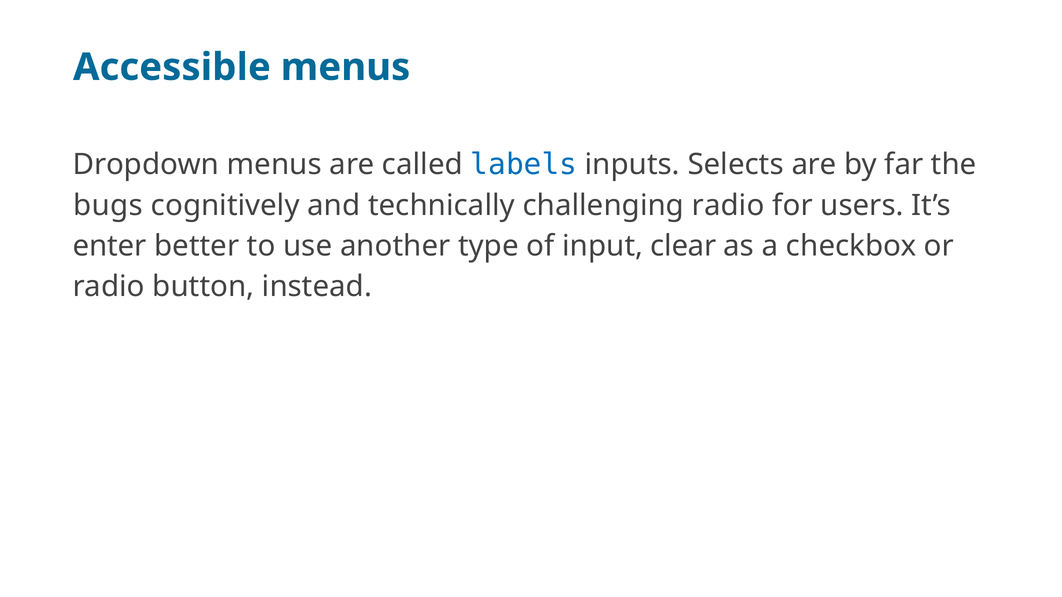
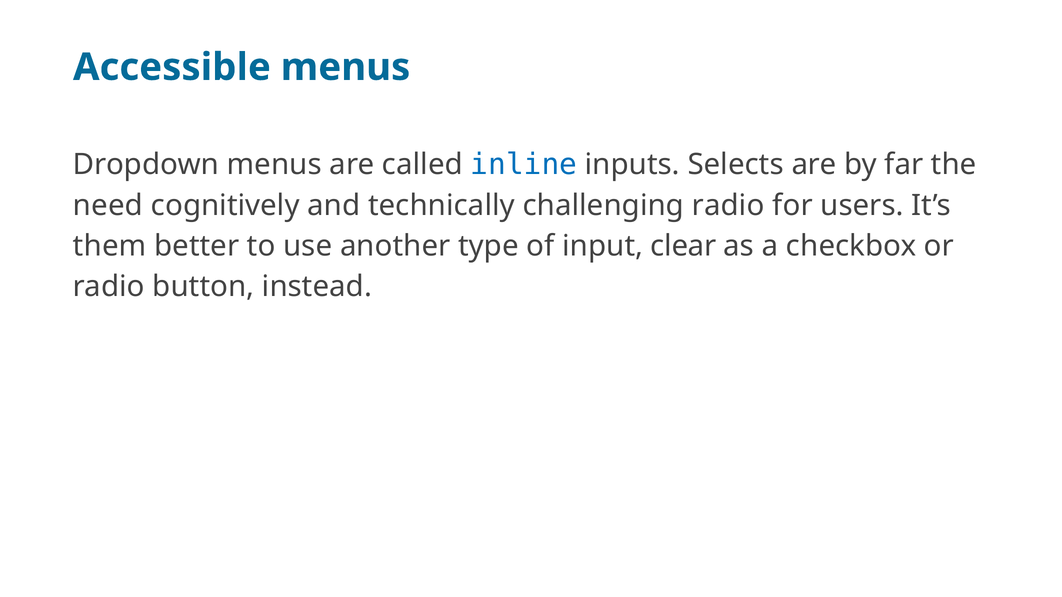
labels: labels -> inline (524, 165)
bugs: bugs -> need (108, 206)
enter: enter -> them (110, 246)
